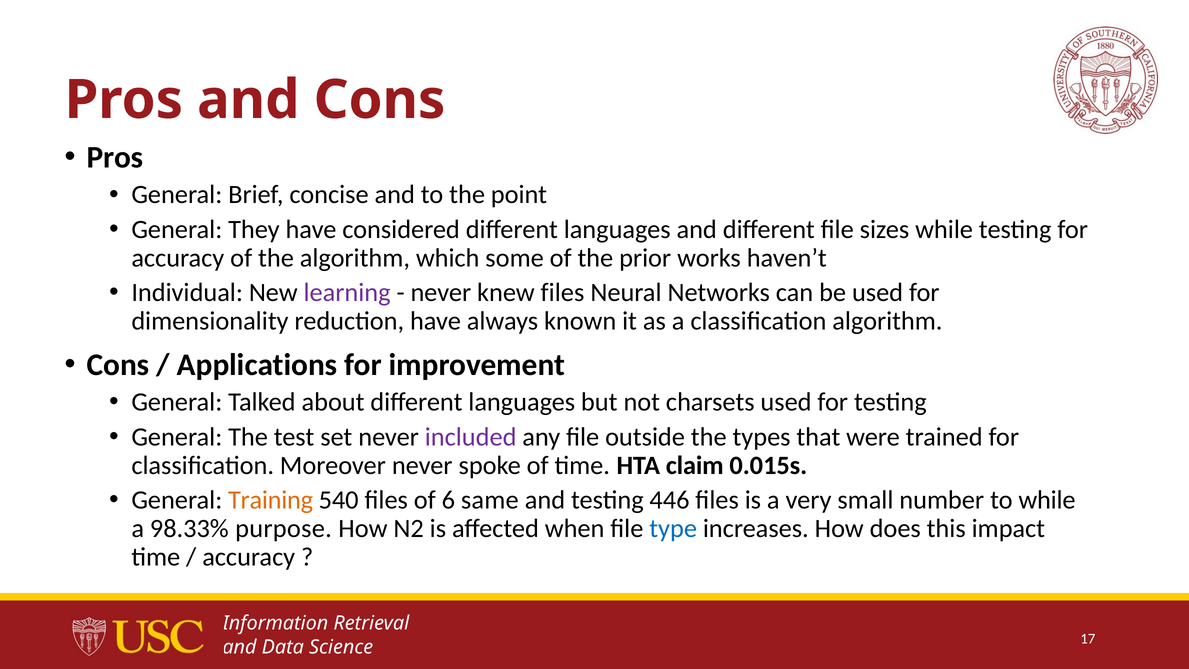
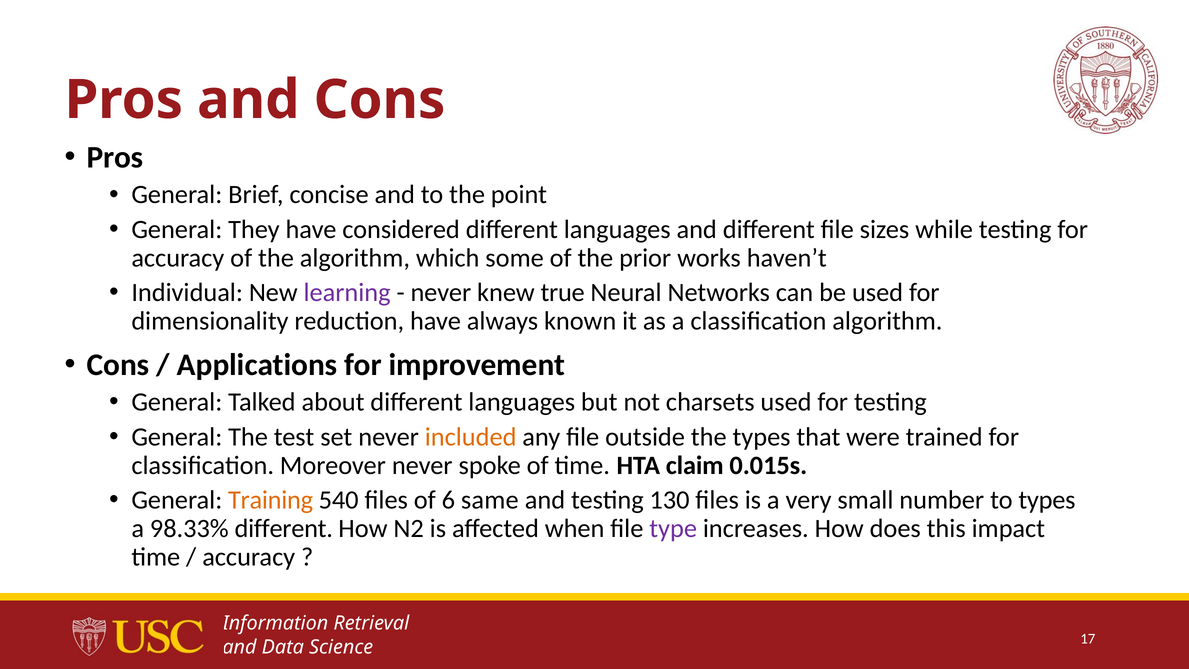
knew files: files -> true (563, 293)
included colour: purple -> orange (471, 437)
446: 446 -> 130 (669, 500)
to while: while -> types (1047, 500)
98.33% purpose: purpose -> different (284, 528)
type colour: blue -> purple (673, 528)
